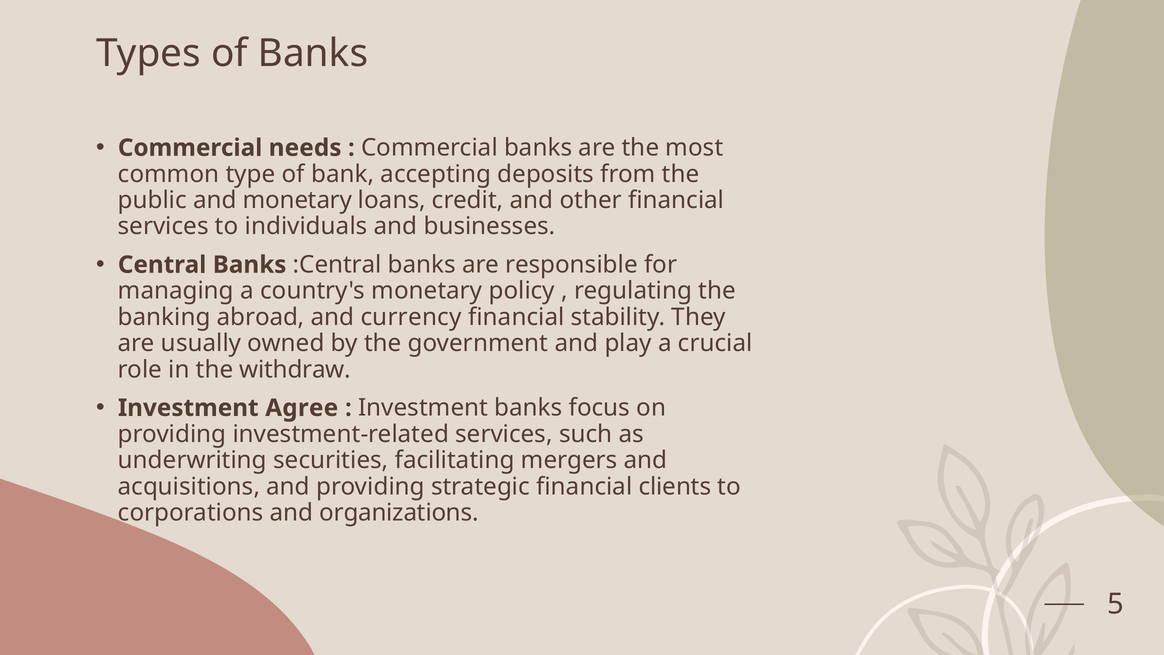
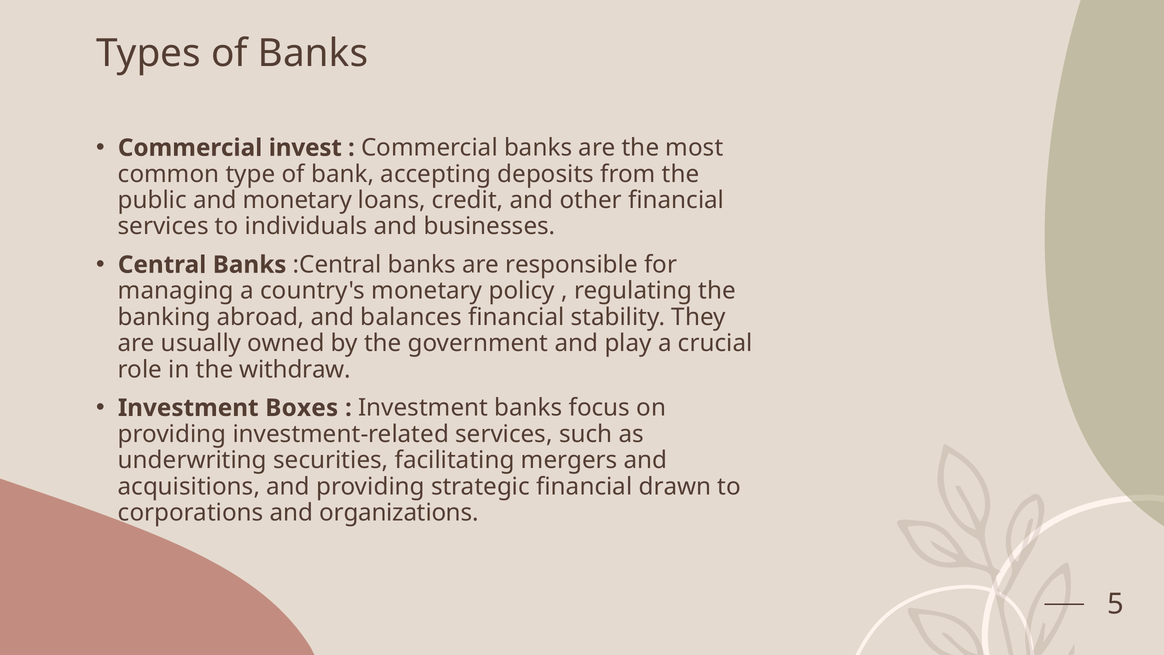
needs: needs -> invest (305, 148)
currency: currency -> balances (411, 317)
Agree: Agree -> Boxes (302, 408)
clients: clients -> drawn (675, 486)
